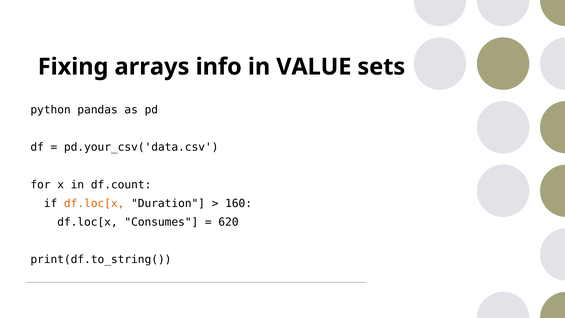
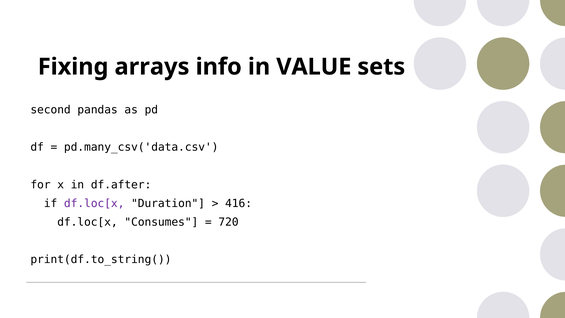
python: python -> second (51, 110)
pd.your_csv('data.csv: pd.your_csv('data.csv -> pd.many_csv('data.csv (141, 147)
df.count: df.count -> df.after (121, 185)
df.loc[x colour: orange -> purple (94, 203)
160: 160 -> 416 (239, 203)
620: 620 -> 720 (228, 222)
